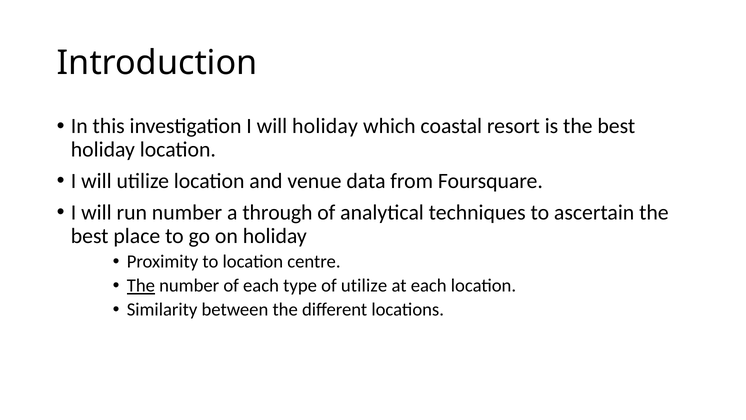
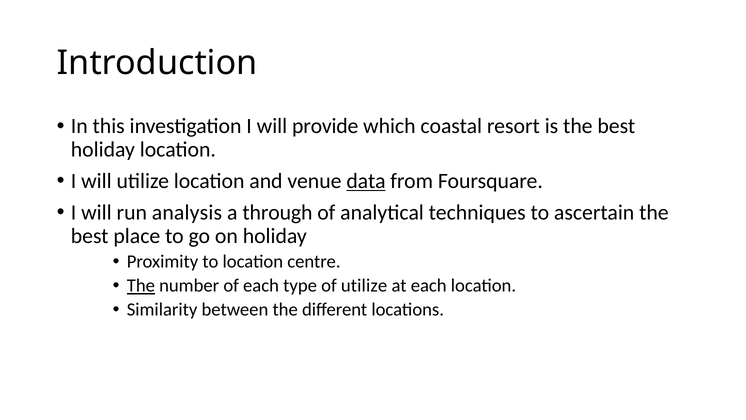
will holiday: holiday -> provide (325, 126)
data underline: none -> present (366, 181)
run number: number -> analysis (187, 212)
